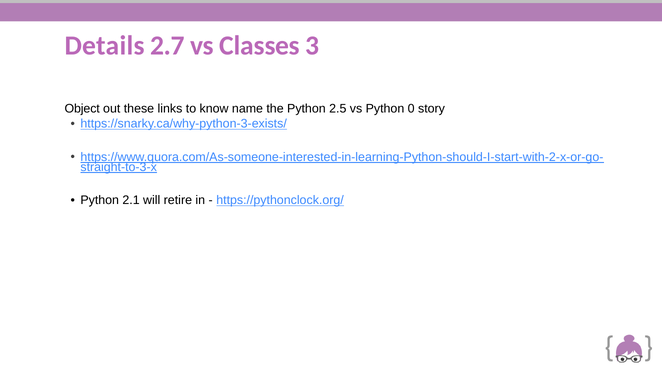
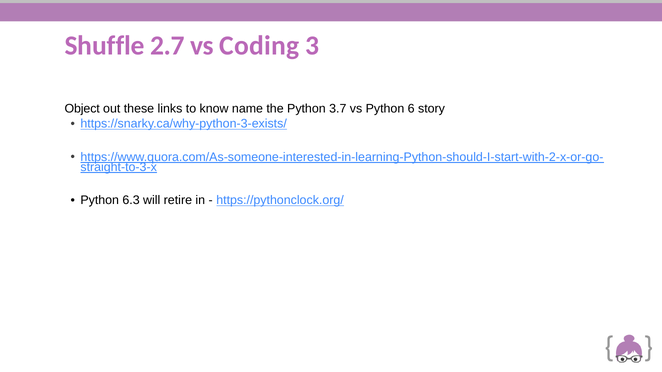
Details: Details -> Shuffle (105, 46)
Classes: Classes -> Coding (259, 46)
2.5: 2.5 -> 3.7 (338, 109)
0: 0 -> 6 (411, 109)
2.1: 2.1 -> 6.3 (131, 200)
